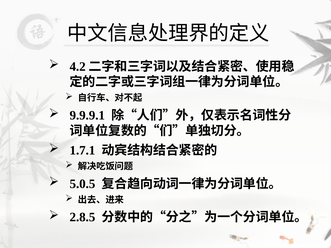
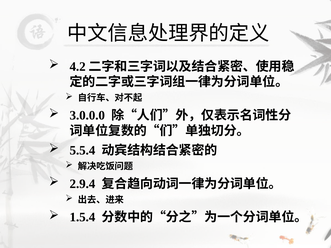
9.9.9.1: 9.9.9.1 -> 3.0.0.0 (87, 116)
1.7.1: 1.7.1 -> 5.5.4 (82, 151)
5.0.5: 5.0.5 -> 2.9.4 (82, 184)
2.8.5: 2.8.5 -> 1.5.4 (82, 217)
